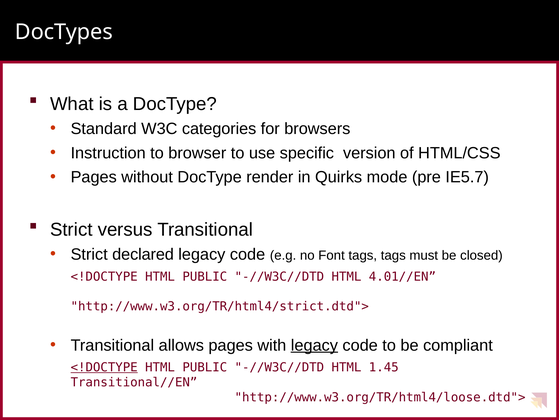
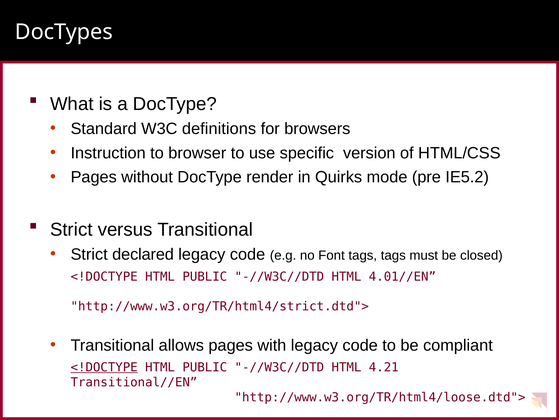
categories: categories -> definitions (219, 128)
IE5.7: IE5.7 -> IE5.2 (467, 177)
legacy underline: present -> none (314, 345)
1.45: 1.45 -> 4.21 (384, 367)
